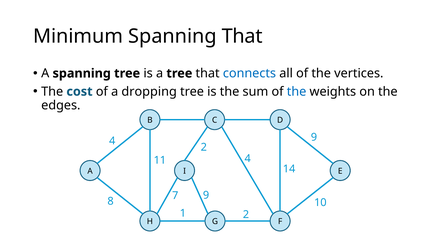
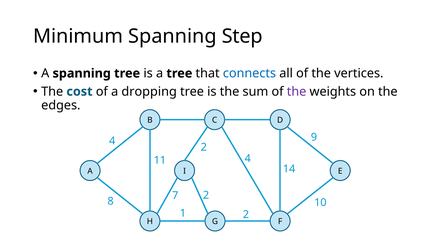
Spanning That: That -> Step (242, 36)
the colour: blue -> purple (297, 92)
7 9: 9 -> 2 (206, 195)
